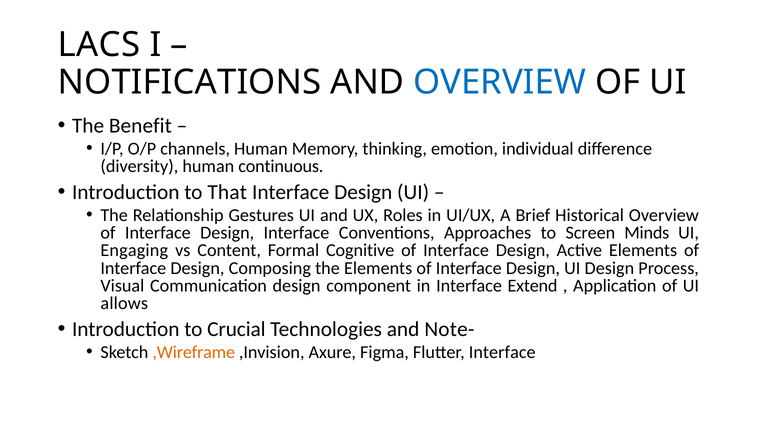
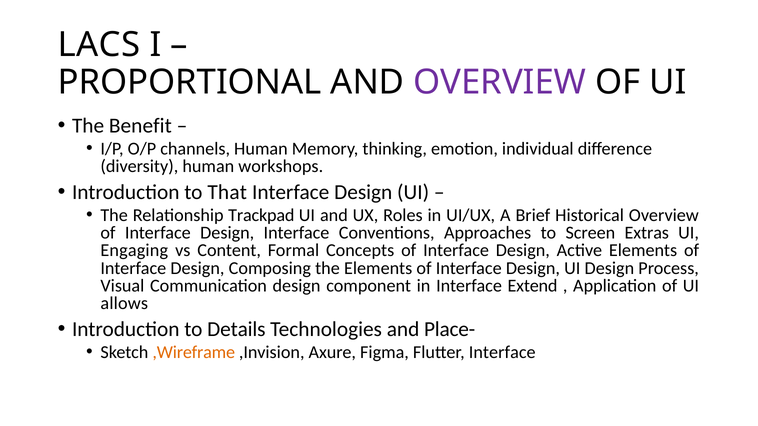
NOTIFICATIONS: NOTIFICATIONS -> PROPORTIONAL (190, 82)
OVERVIEW colour: blue -> purple (500, 82)
continuous: continuous -> workshops (281, 166)
Gestures: Gestures -> Trackpad (261, 215)
Minds: Minds -> Extras (647, 233)
Cognitive: Cognitive -> Concepts (360, 251)
Crucial: Crucial -> Details (236, 330)
Note-: Note- -> Place- (450, 330)
